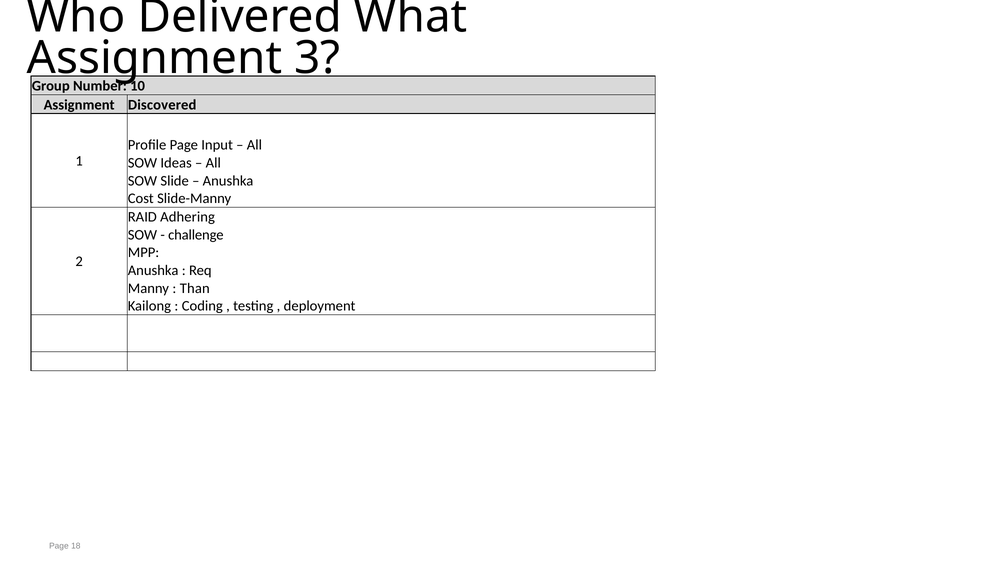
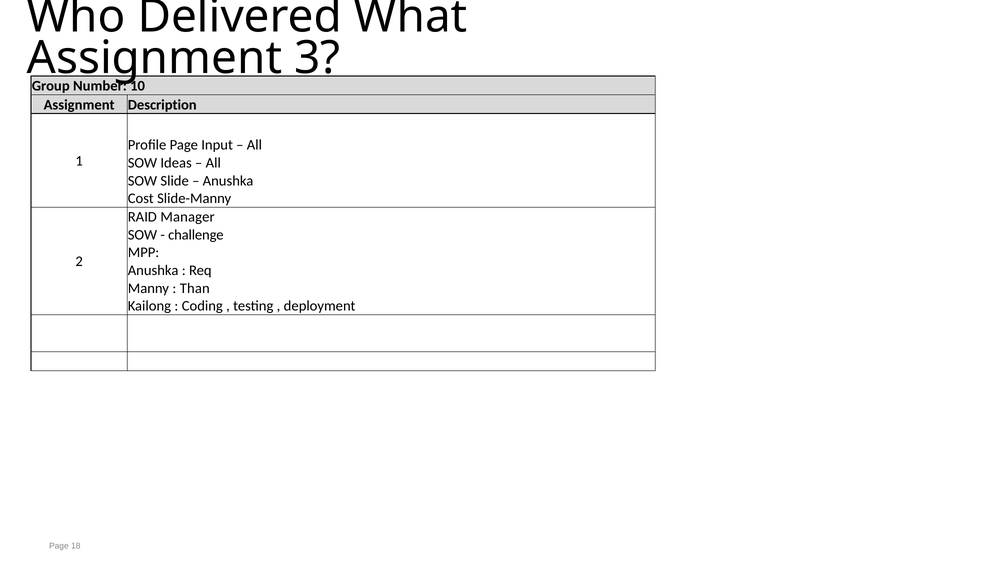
Discovered: Discovered -> Description (162, 105)
Adhering: Adhering -> Manager (188, 217)
